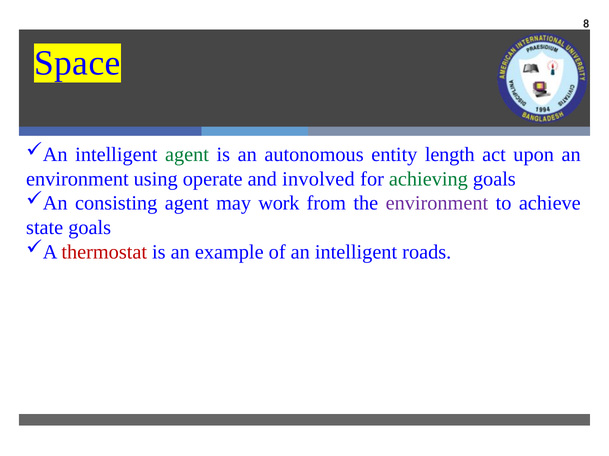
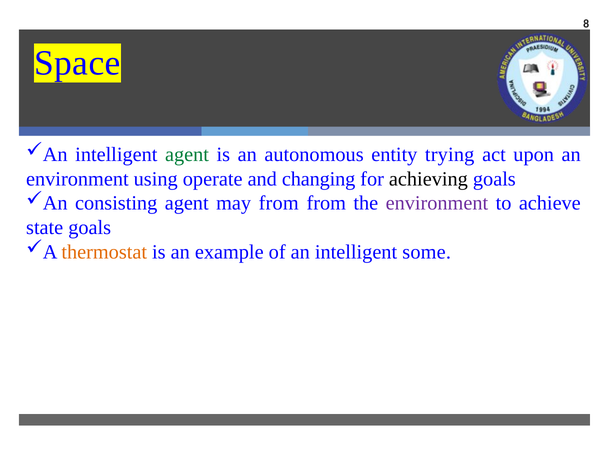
length: length -> trying (450, 155)
involved: involved -> changing (319, 179)
achieving colour: green -> black (428, 179)
may work: work -> from (279, 204)
thermostat colour: red -> orange (104, 252)
roads: roads -> some (427, 252)
